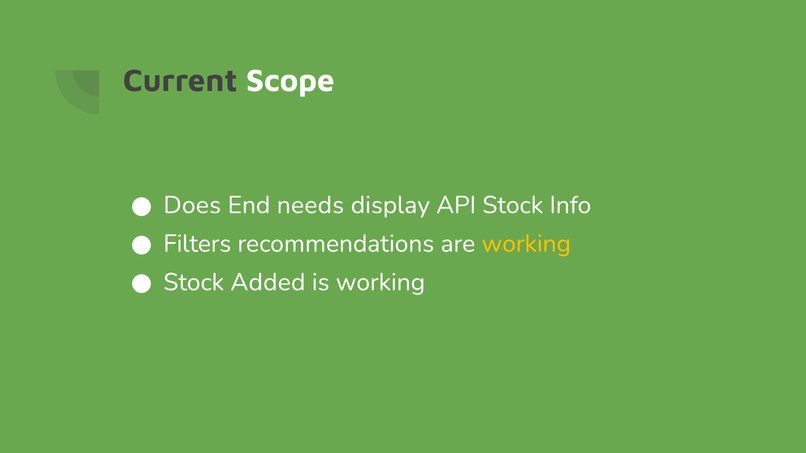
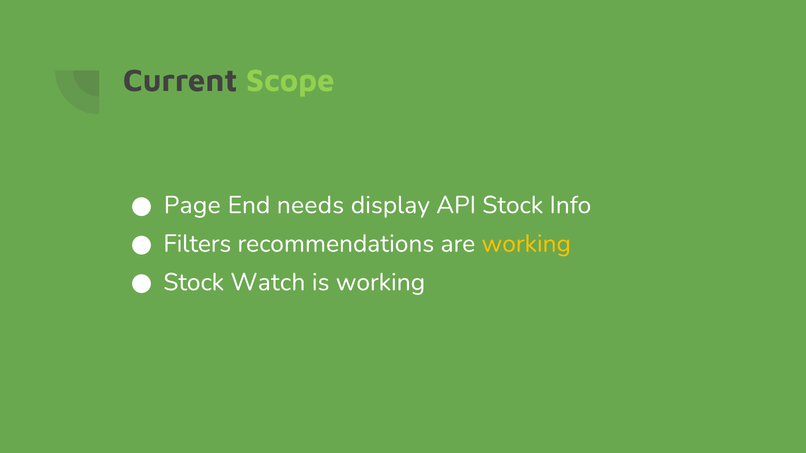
Scope colour: white -> light green (290, 81)
Does: Does -> Page (192, 205)
Added: Added -> Watch (268, 282)
